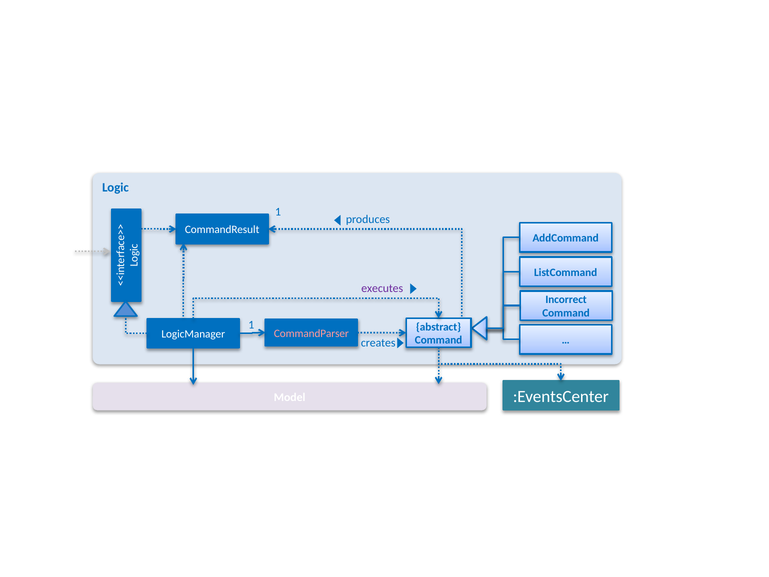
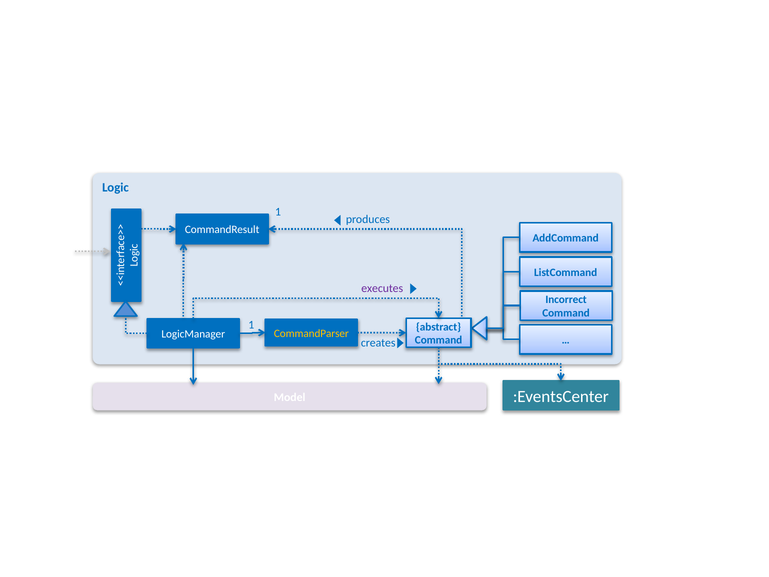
CommandParser colour: pink -> yellow (311, 333)
